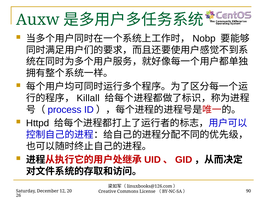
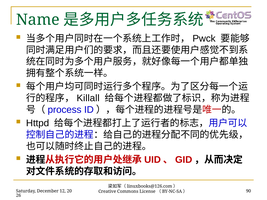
Auxw: Auxw -> Name (38, 20)
Nobp: Nobp -> Pwck (204, 39)
